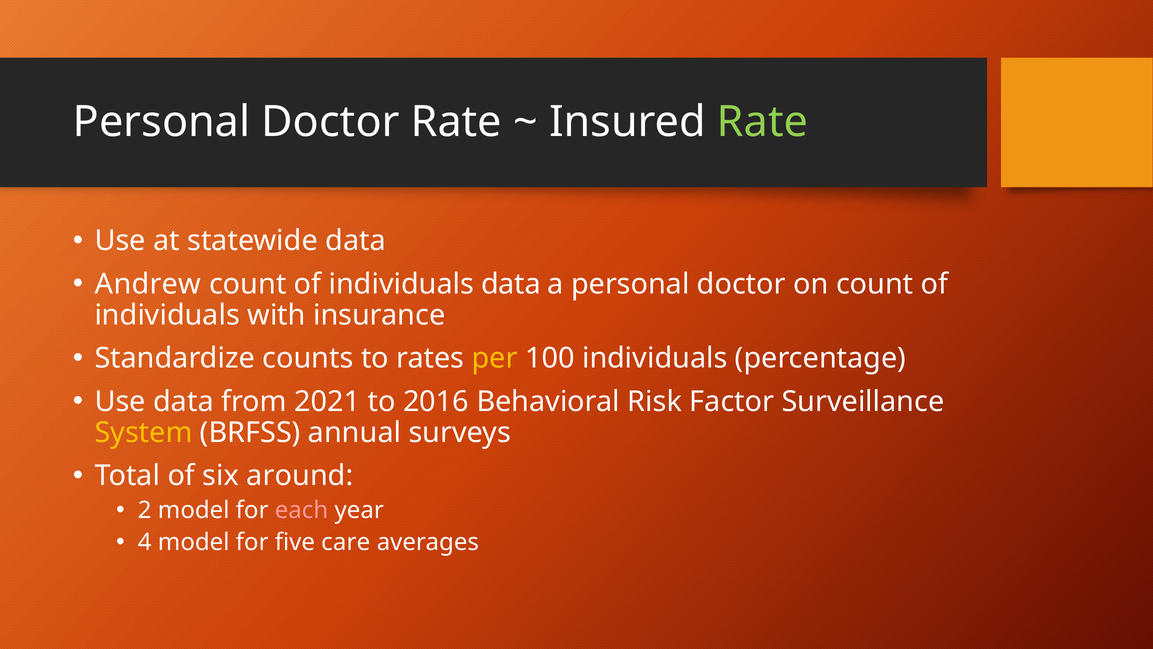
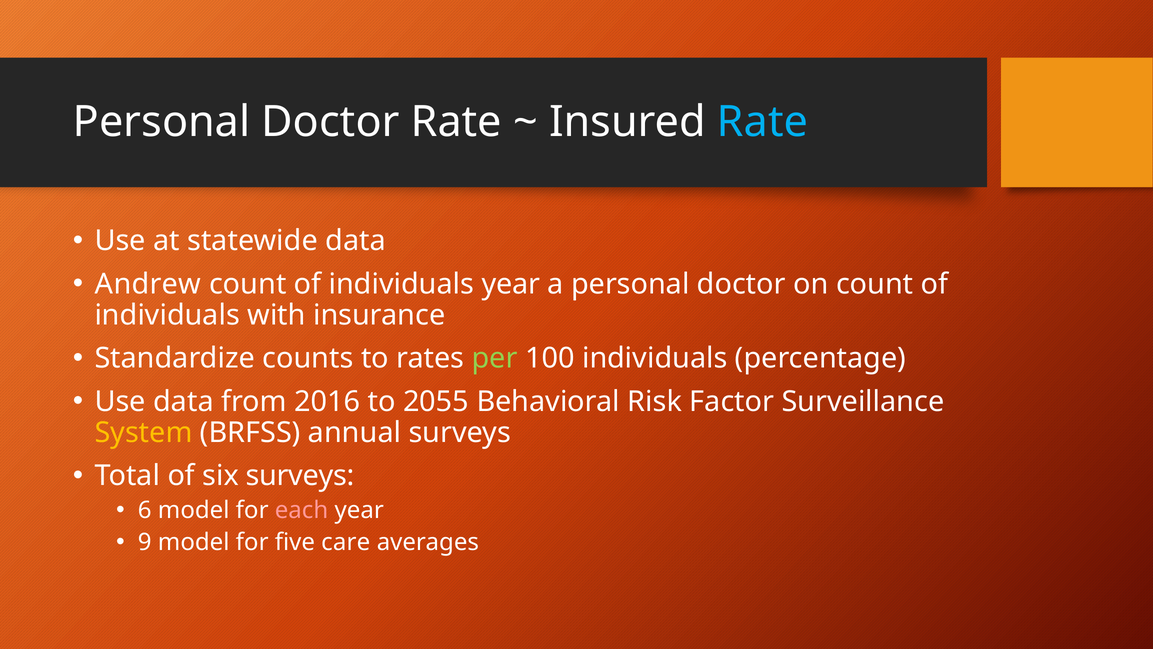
Rate colour: light green -> light blue (763, 122)
individuals data: data -> year (511, 284)
per colour: yellow -> light green (495, 358)
2021: 2021 -> 2016 (327, 401)
2016: 2016 -> 2055 (436, 401)
six around: around -> surveys (300, 475)
2: 2 -> 6 (145, 510)
4: 4 -> 9 (145, 542)
